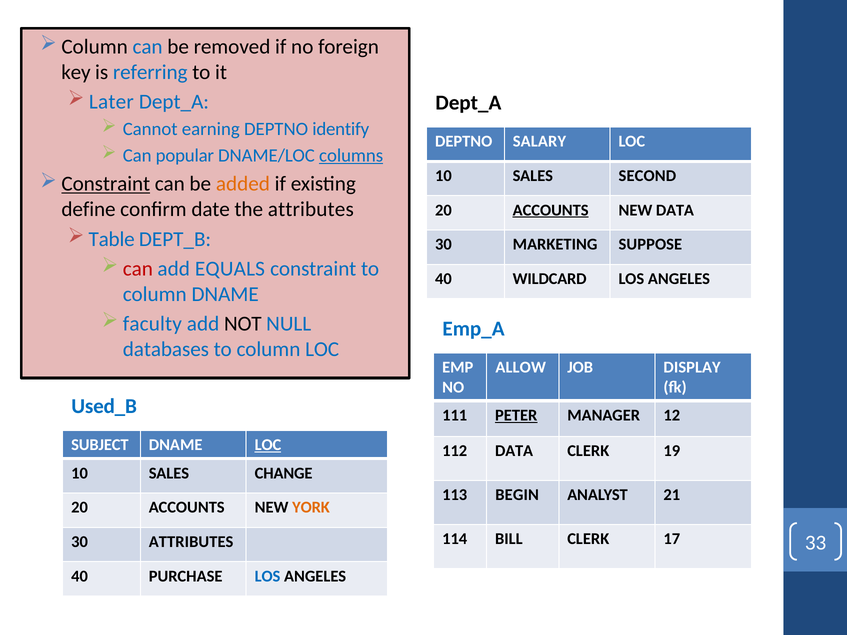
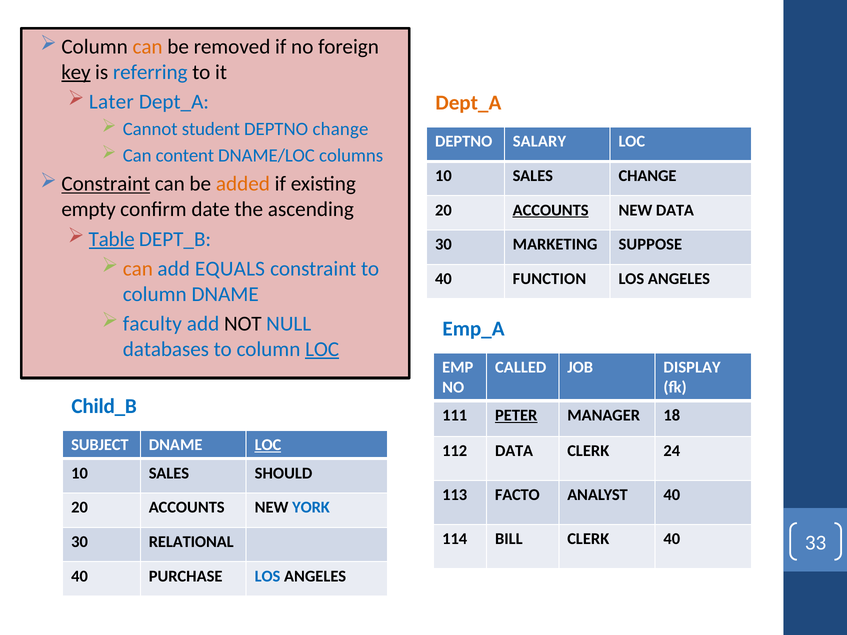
can colour: blue -> orange (148, 47)
key underline: none -> present (76, 72)
Dept_A colour: black -> orange (468, 103)
earning: earning -> student (211, 129)
DEPTNO identify: identify -> change (341, 129)
popular: popular -> content (185, 156)
columns underline: present -> none (351, 156)
SALES SECOND: SECOND -> CHANGE (648, 176)
define: define -> empty (89, 209)
the attributes: attributes -> ascending (311, 209)
Table underline: none -> present (112, 239)
can colour: red -> orange (138, 269)
WILDCARD: WILDCARD -> FUNCTION (549, 279)
LOC underline: none -> present (322, 349)
ALLOW: ALLOW -> CALLED (521, 367)
Used_B: Used_B -> Child_B (104, 407)
12: 12 -> 18 (672, 415)
19: 19 -> 24 (672, 451)
CHANGE: CHANGE -> SHOULD (284, 473)
BEGIN: BEGIN -> FACTO (517, 495)
ANALYST 21: 21 -> 40 (672, 495)
YORK colour: orange -> blue (311, 508)
CLERK 17: 17 -> 40 (672, 539)
30 ATTRIBUTES: ATTRIBUTES -> RELATIONAL (191, 542)
